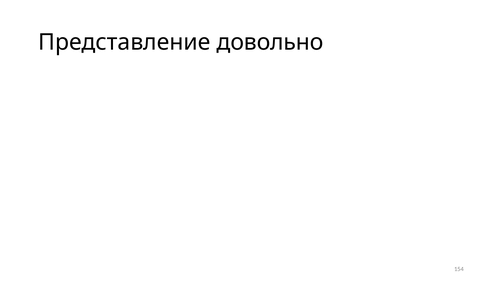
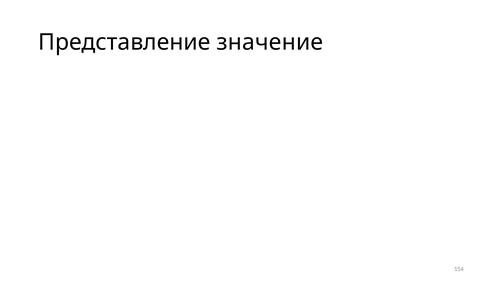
Представление довольно: довольно -> значение (270, 42)
